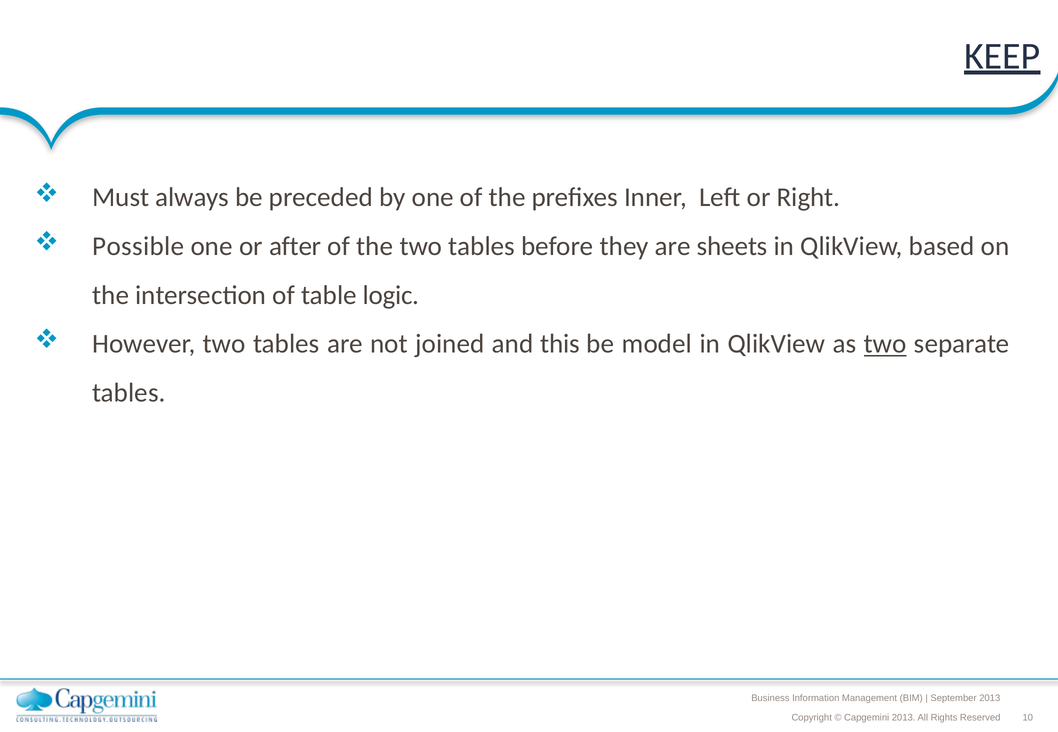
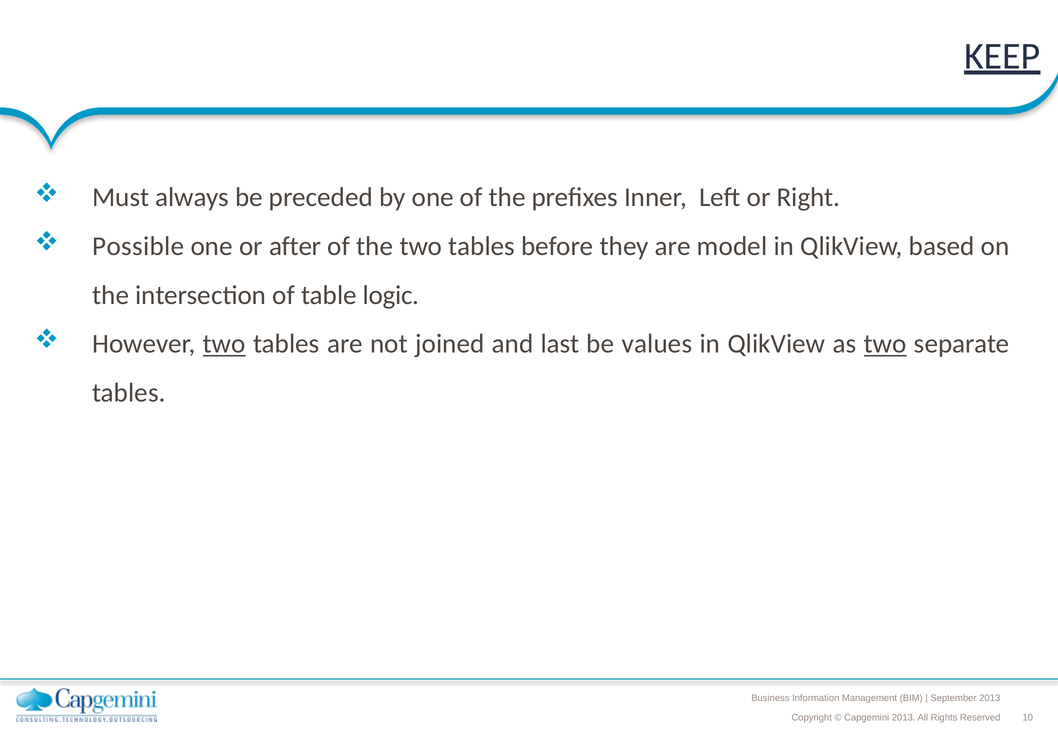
sheets: sheets -> model (732, 246)
two underline: none -> present (224, 344)
this: this -> last (560, 344)
model: model -> values (657, 344)
